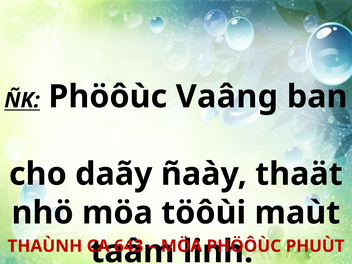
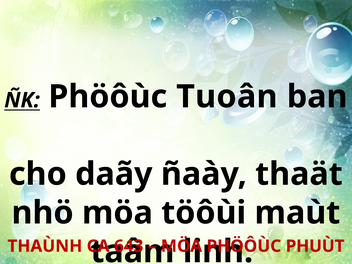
Vaâng: Vaâng -> Tuoân (227, 97)
